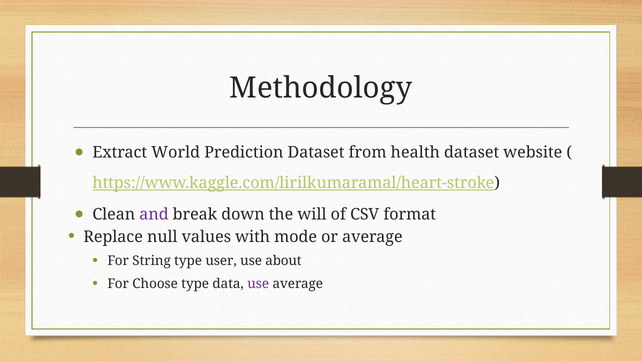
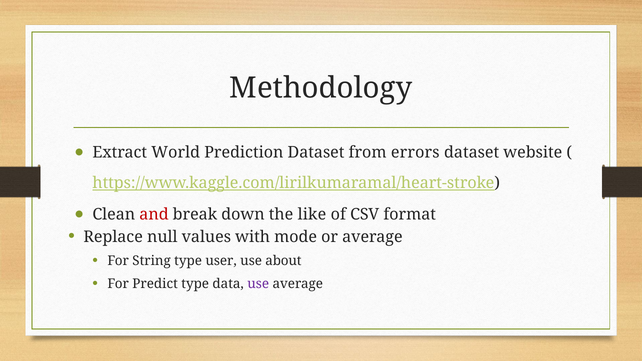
health: health -> errors (415, 153)
and colour: purple -> red (154, 214)
will: will -> like (312, 214)
Choose: Choose -> Predict (155, 284)
